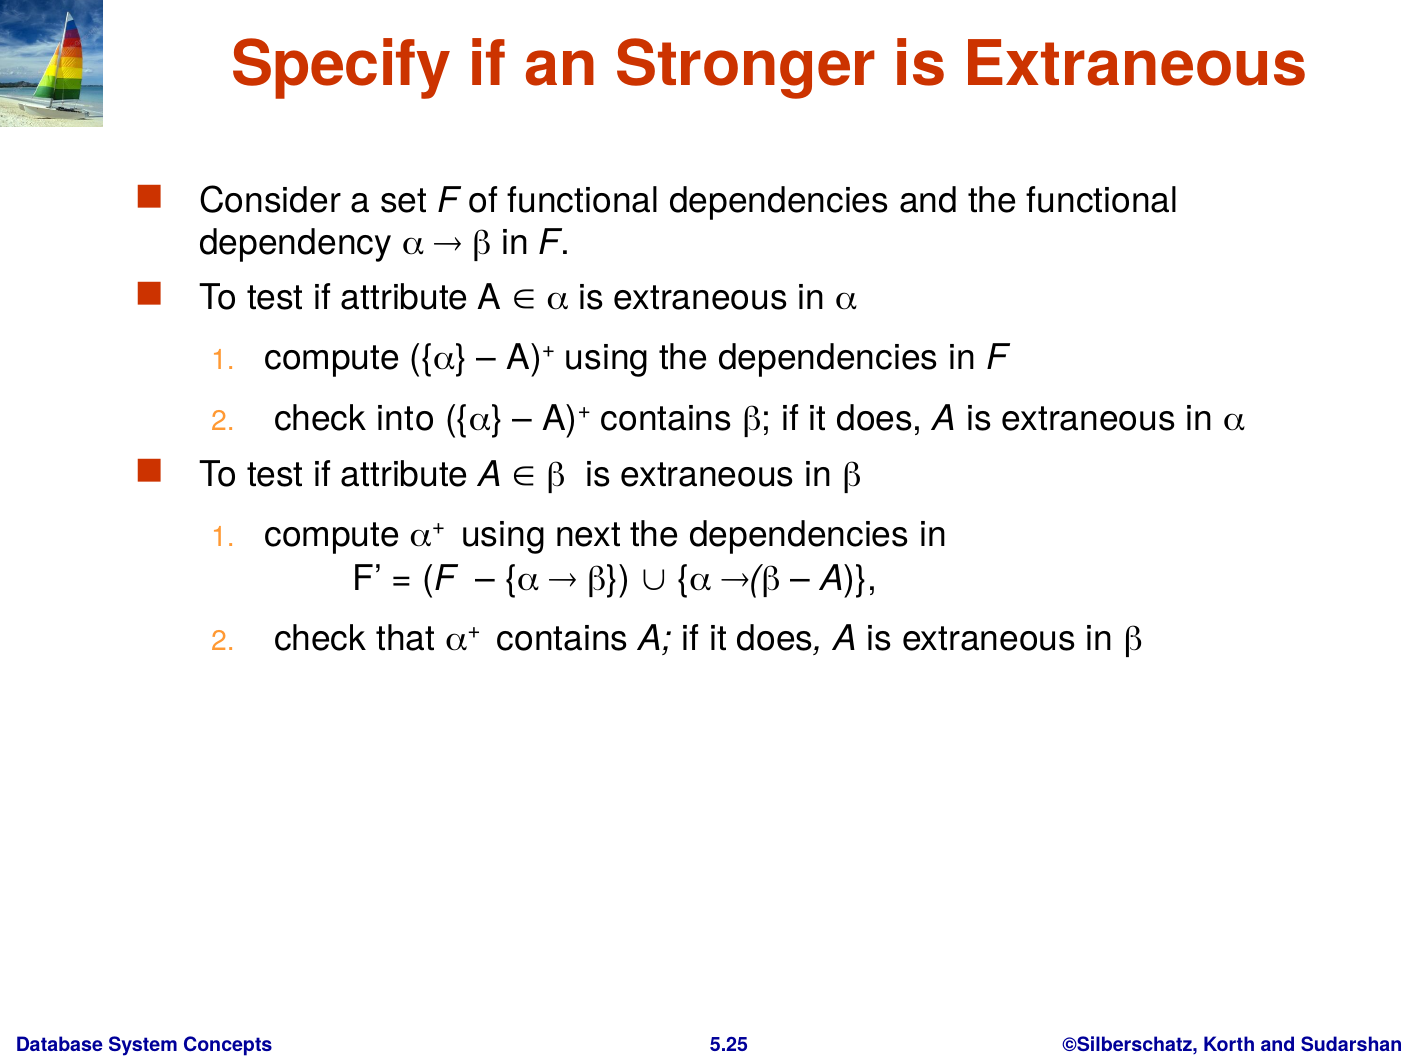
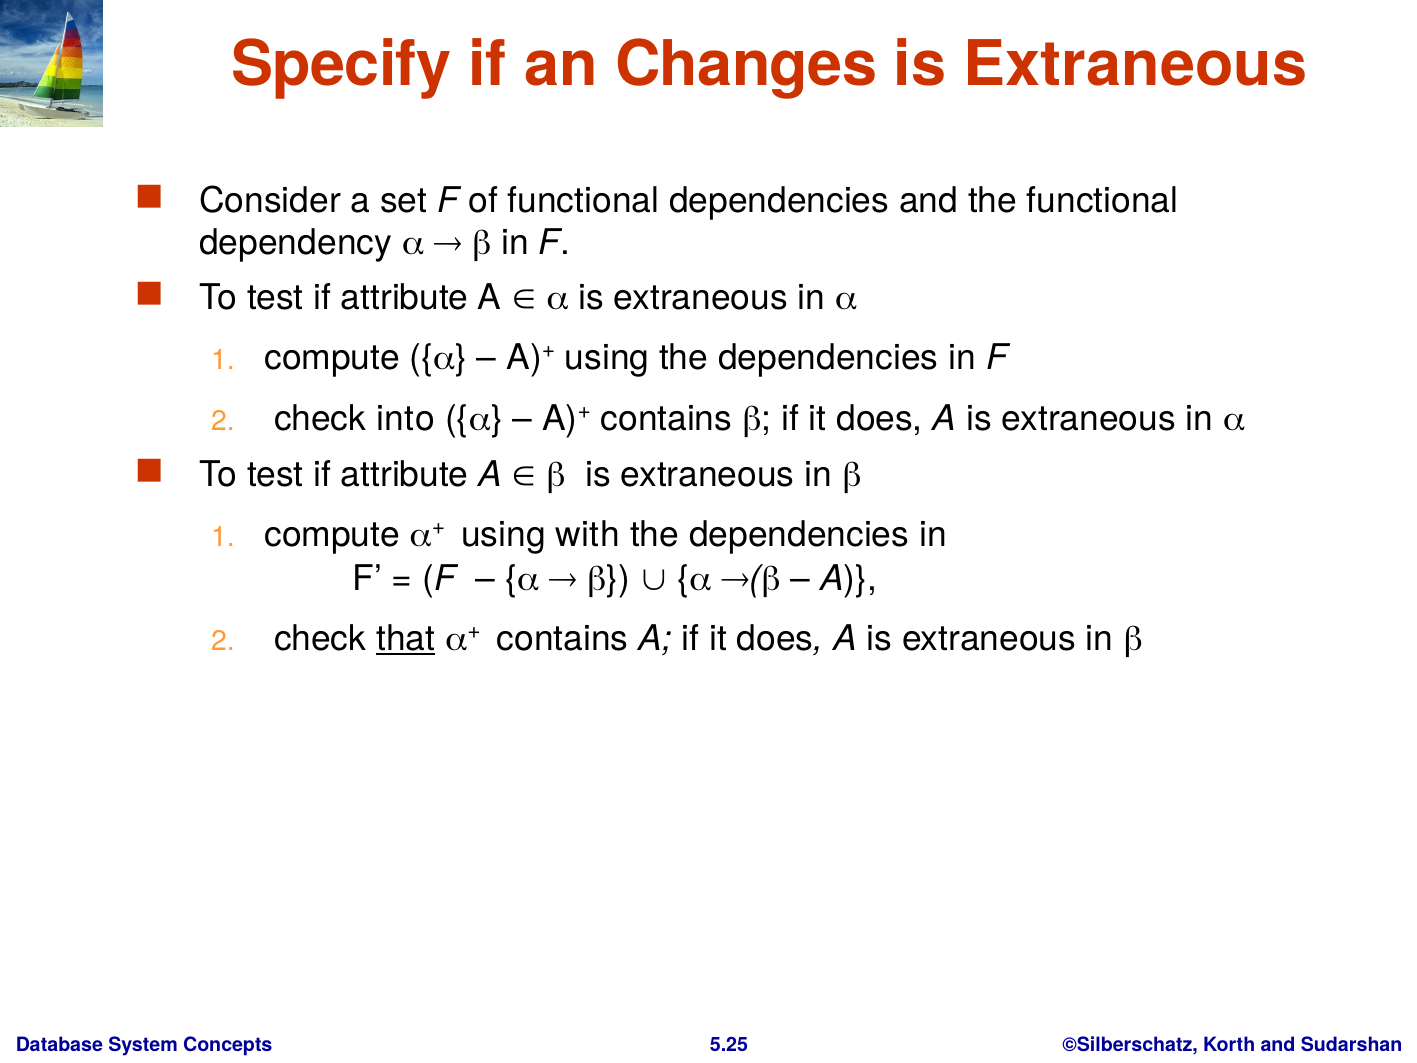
Stronger: Stronger -> Changes (746, 64)
next: next -> with (588, 535)
that underline: none -> present (406, 638)
